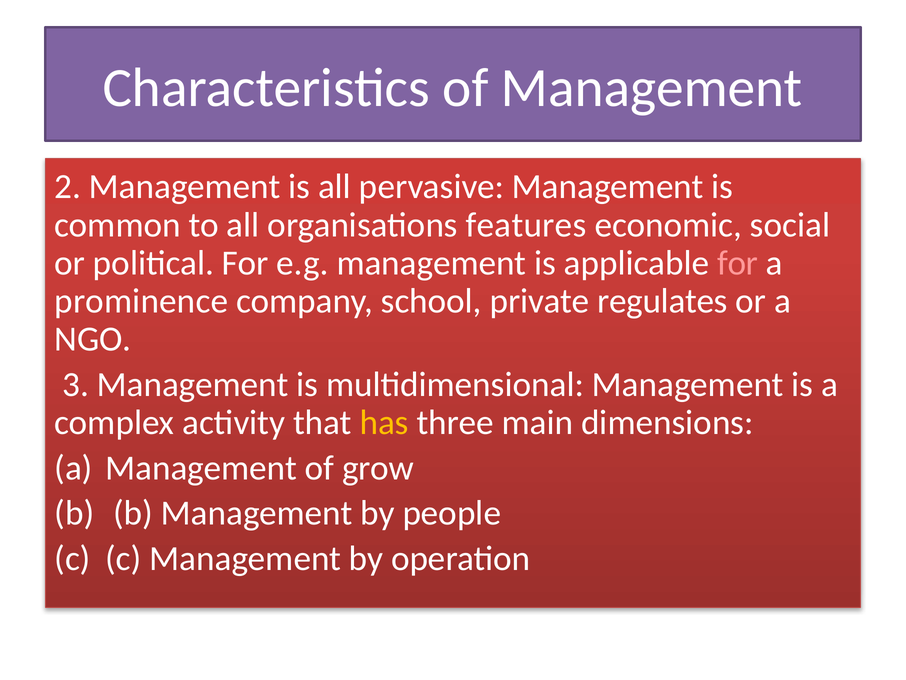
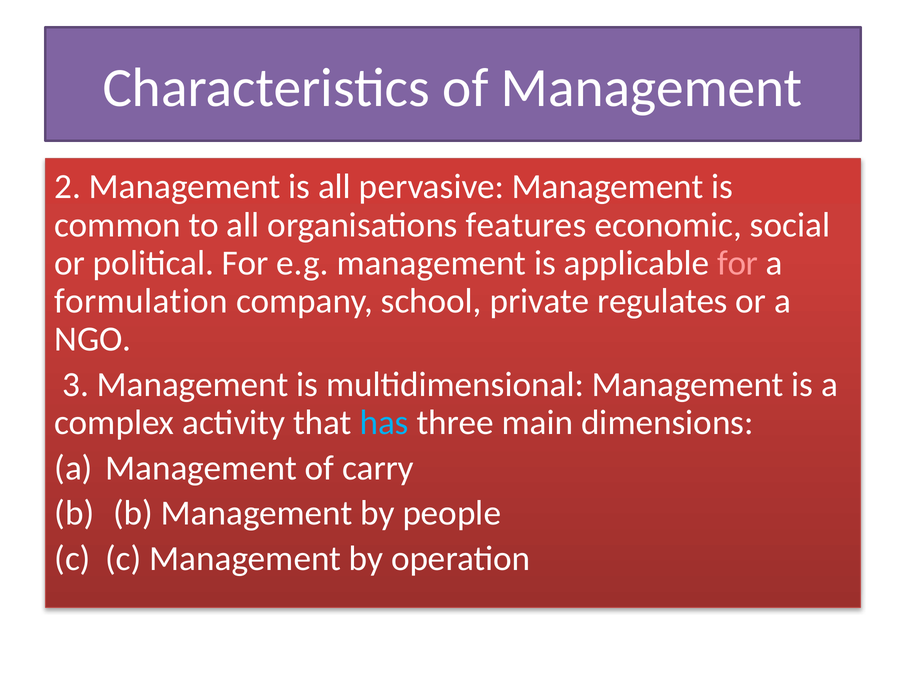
prominence: prominence -> formulation (141, 301)
has colour: yellow -> light blue (384, 422)
grow: grow -> carry (378, 468)
